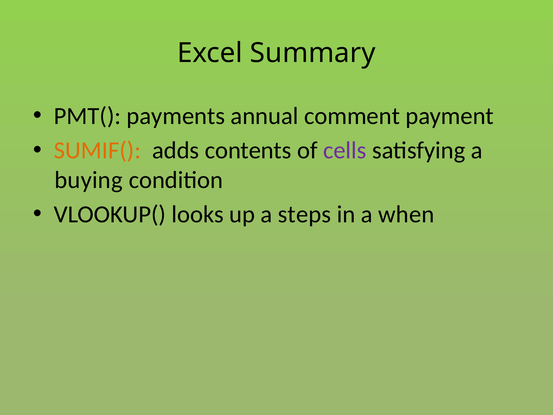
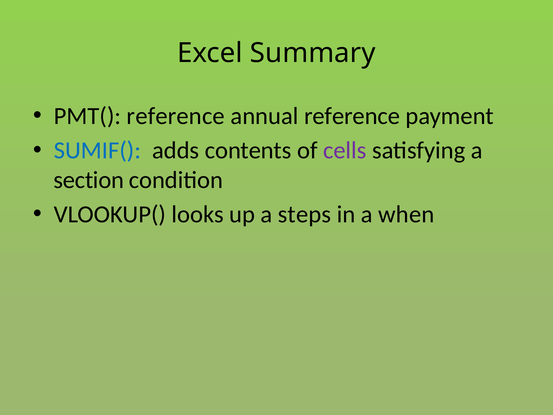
PMT( payments: payments -> reference (176, 116)
annual comment: comment -> reference (352, 116)
SUMIF( colour: orange -> blue (97, 150)
buying: buying -> section (89, 180)
